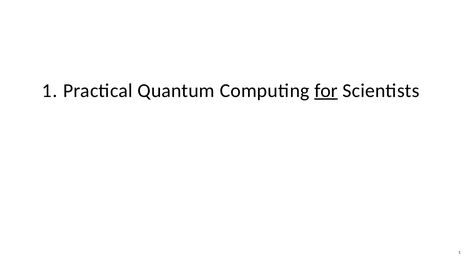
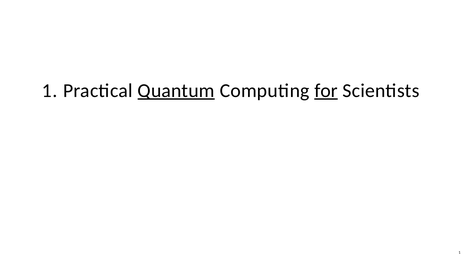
Quantum underline: none -> present (176, 91)
